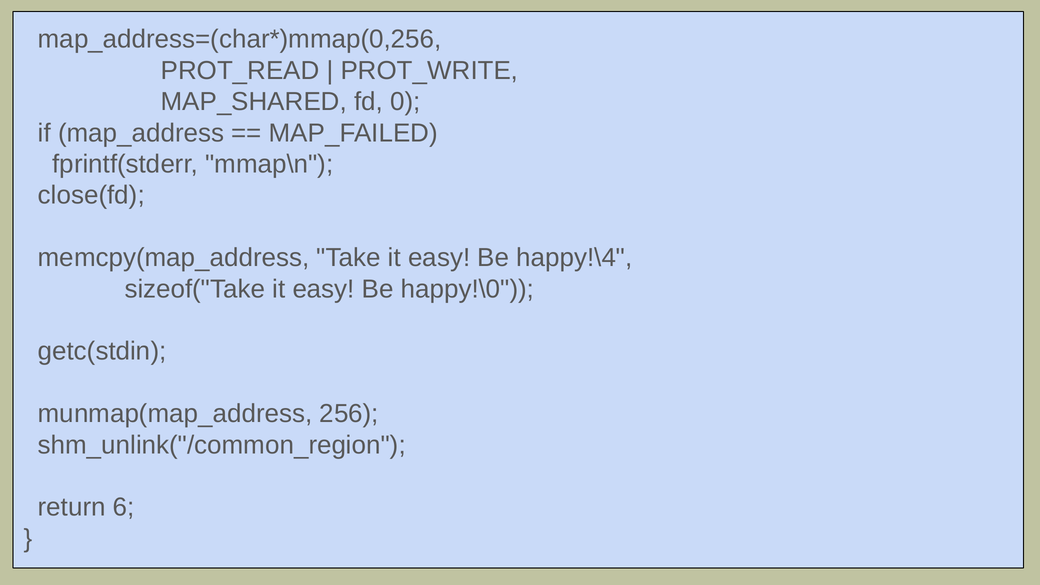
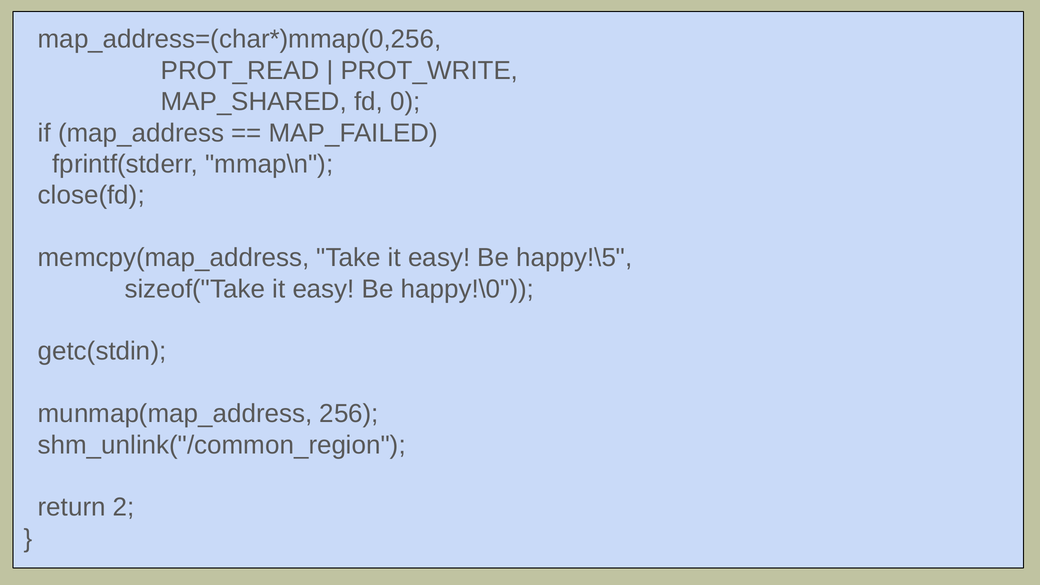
happy!\4: happy!\4 -> happy!\5 (574, 258)
6: 6 -> 2 (124, 507)
